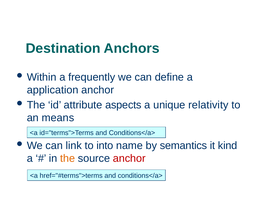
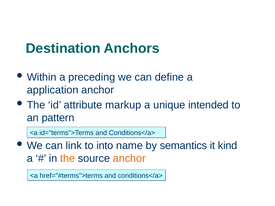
frequently: frequently -> preceding (92, 77)
aspects: aspects -> markup (123, 105)
relativity: relativity -> intended (208, 105)
means: means -> pattern (58, 118)
anchor colour: red -> orange (129, 159)
